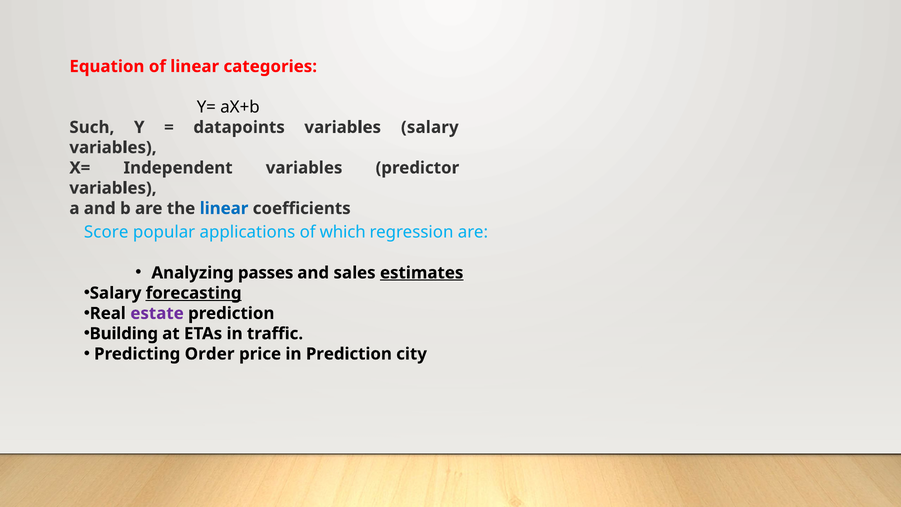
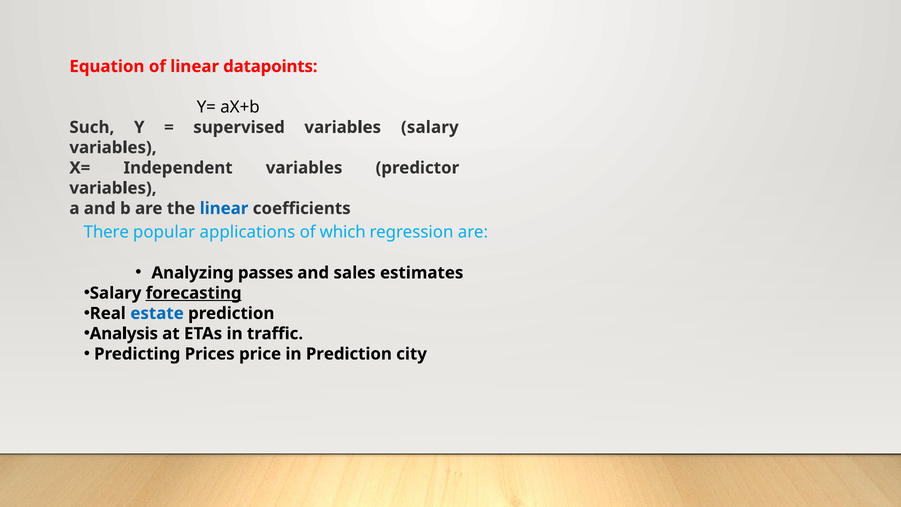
categories: categories -> datapoints (270, 66)
datapoints: datapoints -> supervised (239, 127)
Score: Score -> There (106, 232)
estimates underline: present -> none (422, 273)
estate colour: purple -> blue (157, 313)
Building: Building -> Analysis (124, 334)
Order: Order -> Prices (210, 354)
